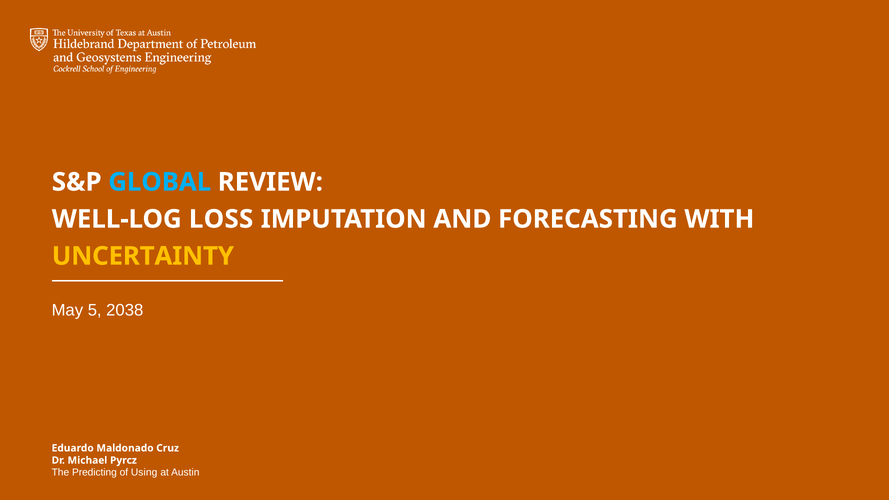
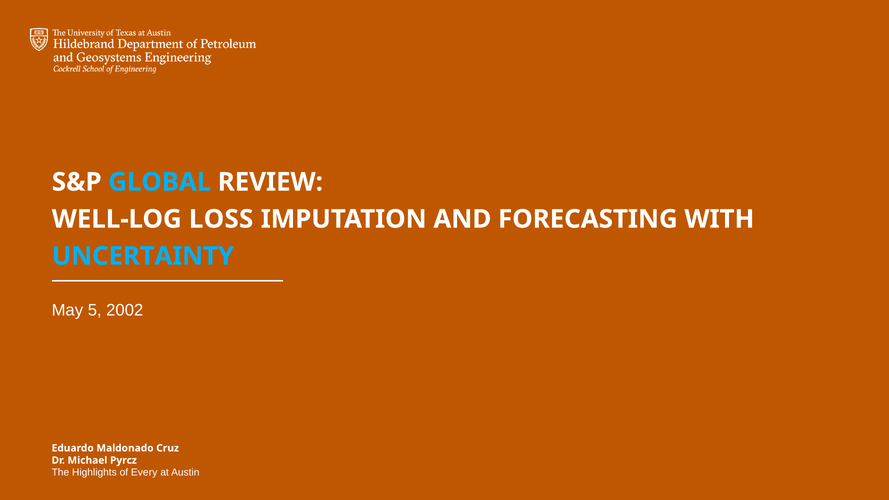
UNCERTAINTY colour: yellow -> light blue (143, 256)
2038: 2038 -> 2002 (125, 310)
Predicting: Predicting -> Highlights (94, 473)
Using: Using -> Every (144, 473)
